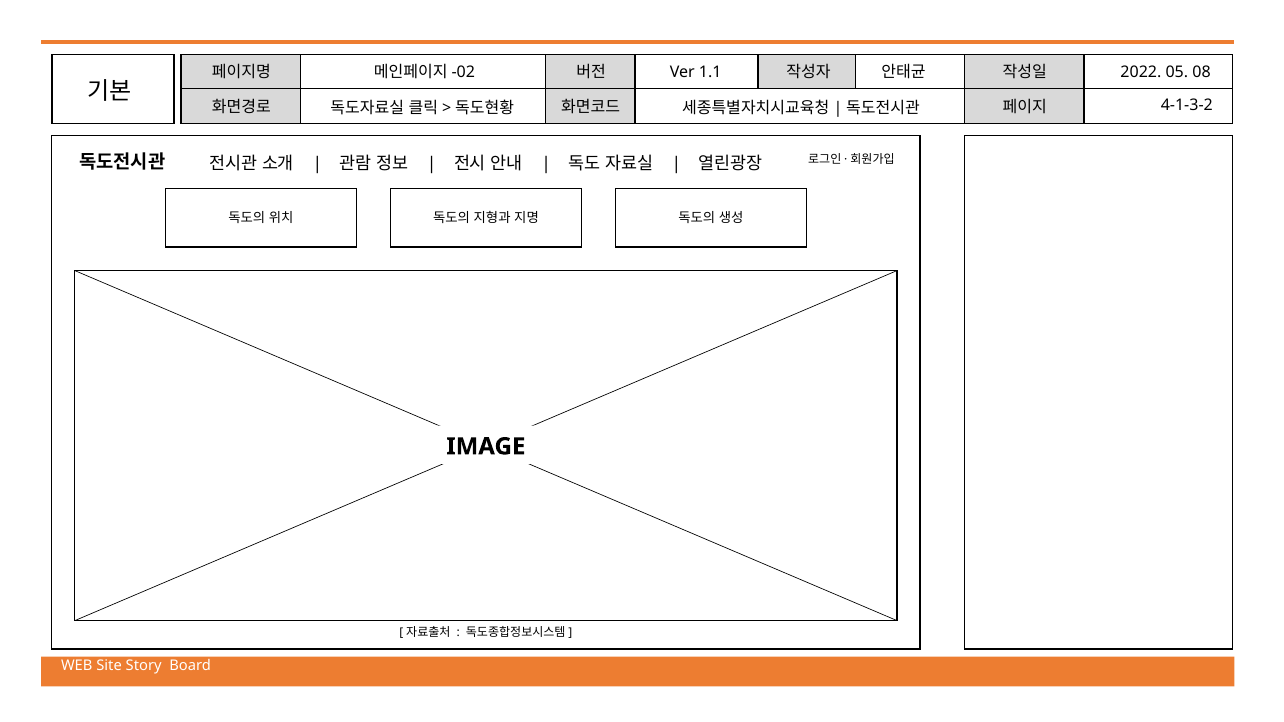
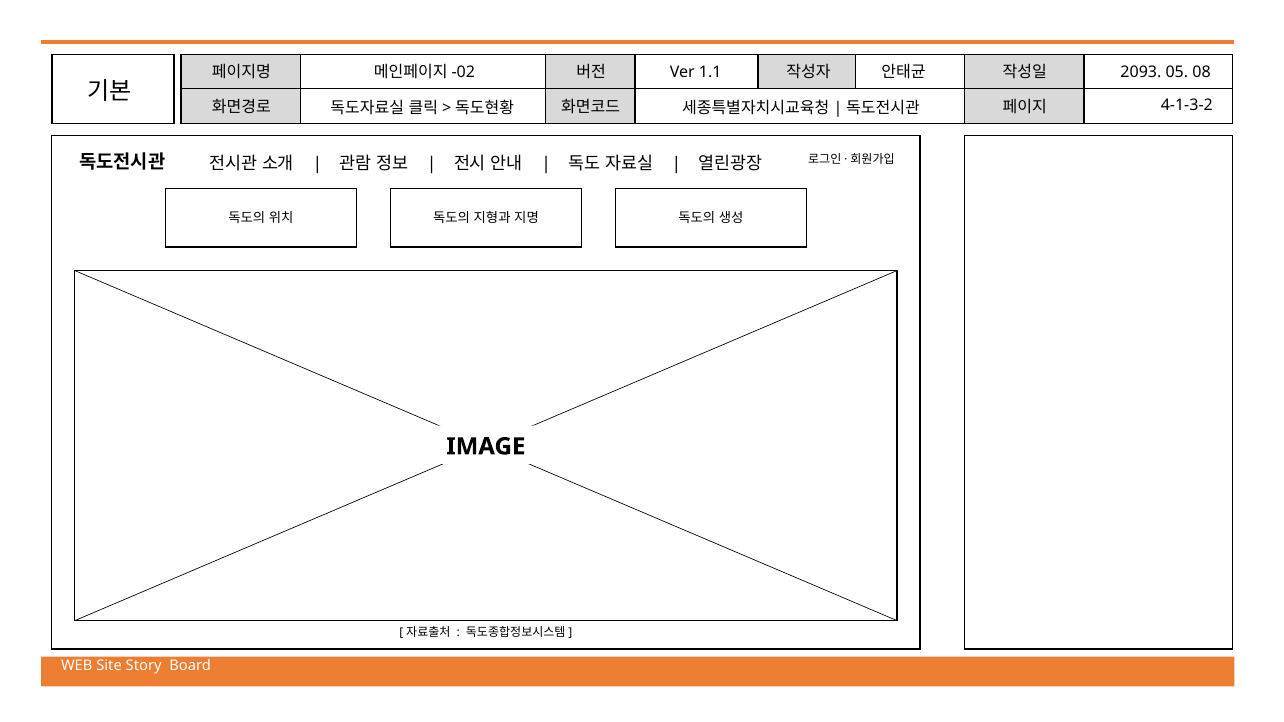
2022: 2022 -> 2093 (1141, 72)
